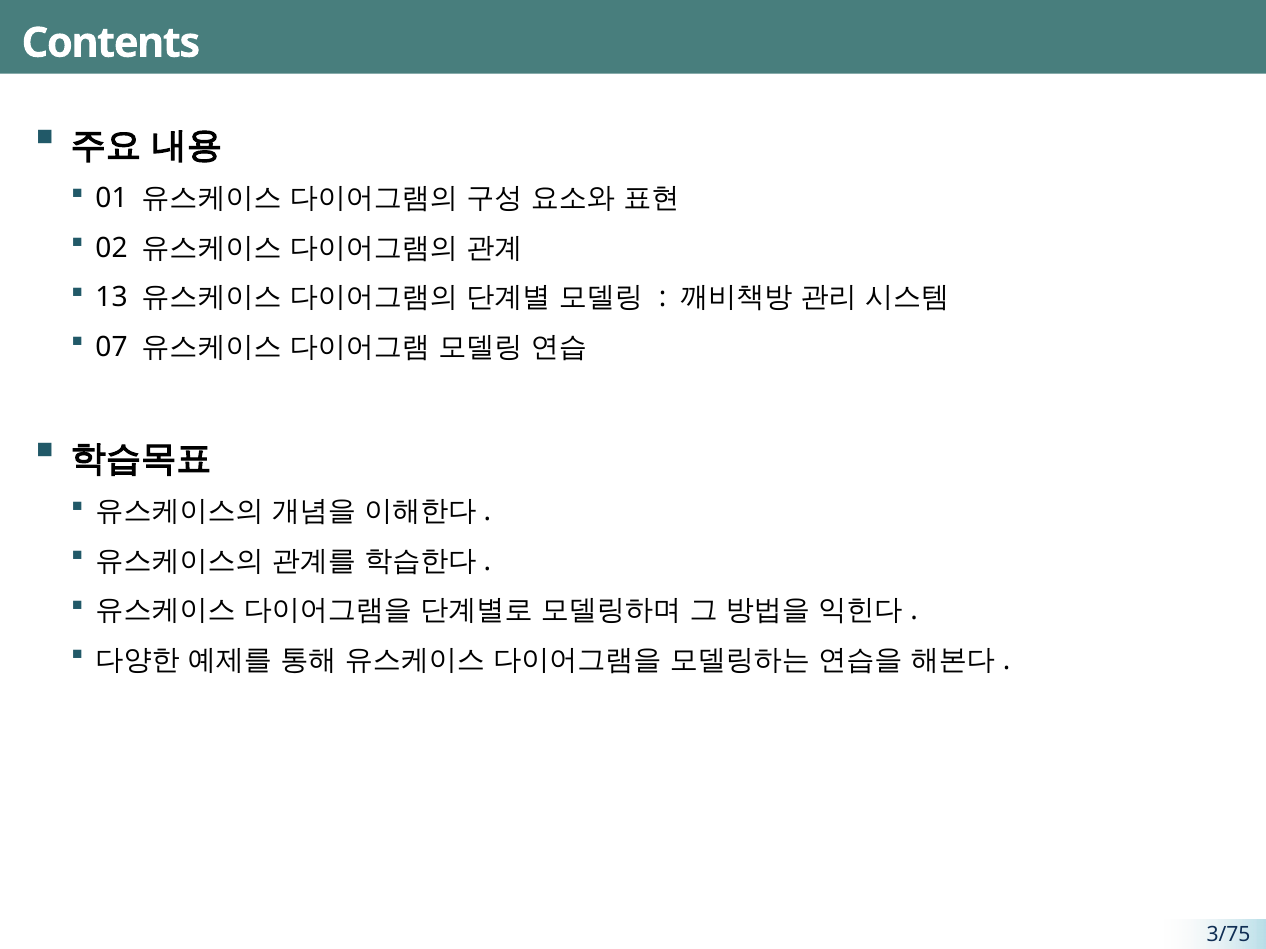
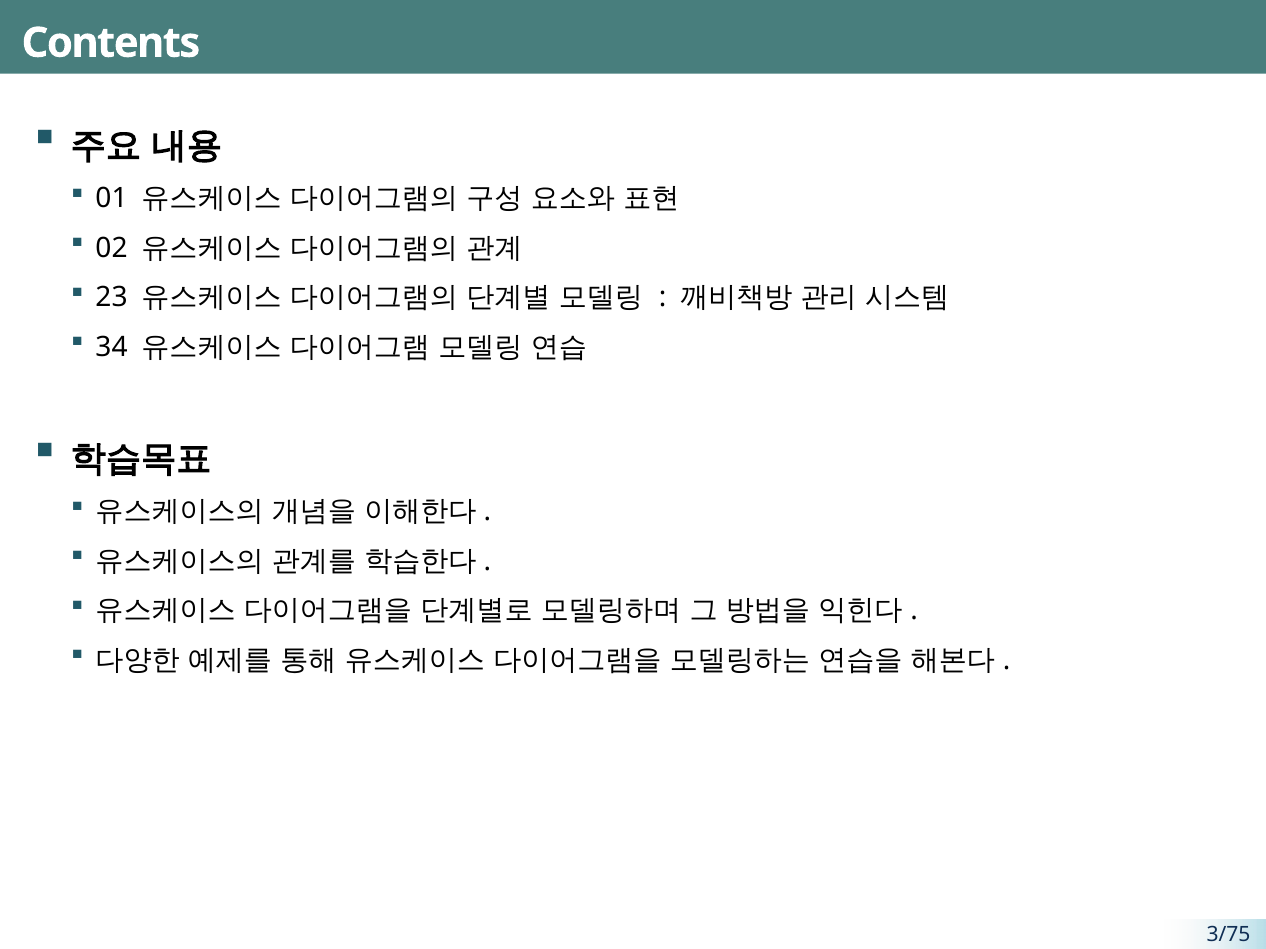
13: 13 -> 23 (112, 298)
07: 07 -> 34 (112, 347)
